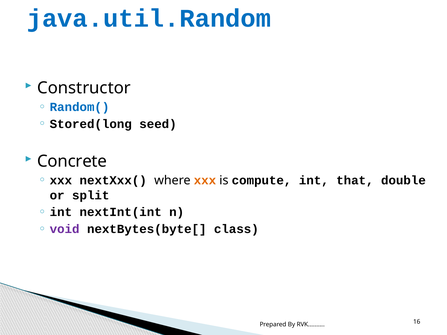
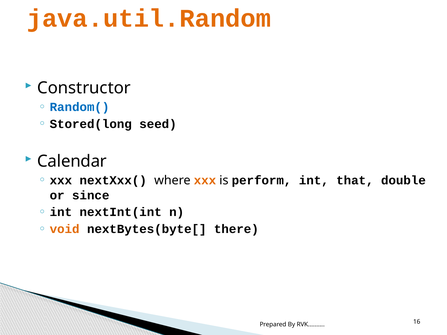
java.util.Random colour: blue -> orange (149, 19)
Concrete: Concrete -> Calendar (72, 161)
compute: compute -> perform (262, 181)
split: split -> since (91, 195)
void colour: purple -> orange (65, 229)
class: class -> there (236, 229)
